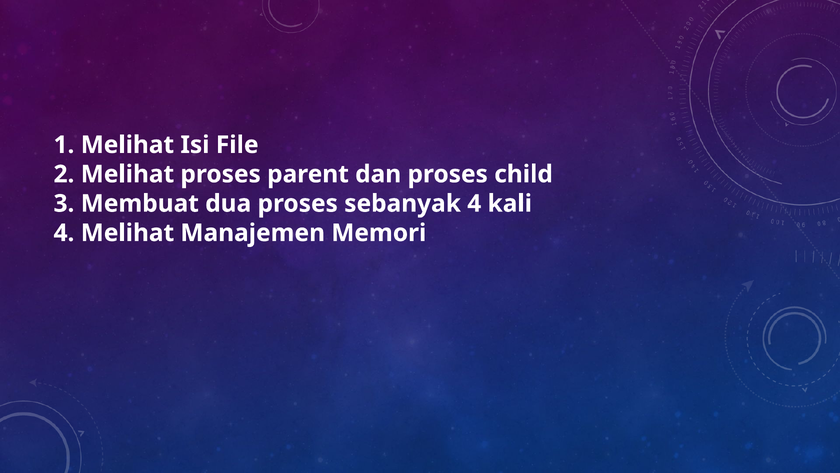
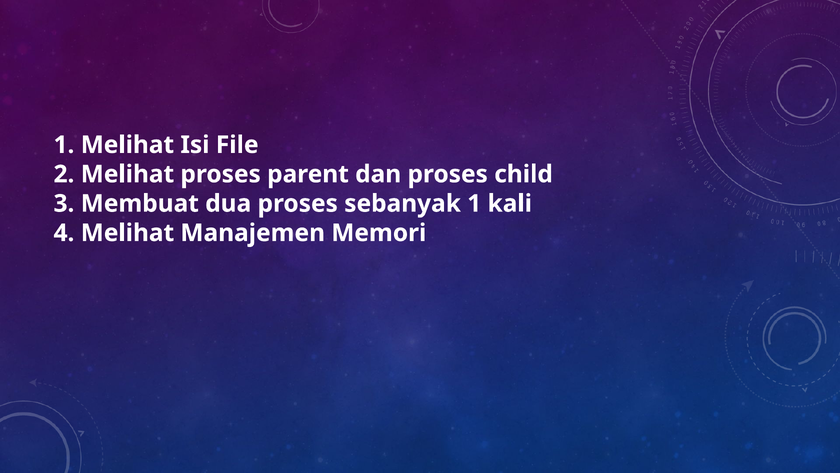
sebanyak 4: 4 -> 1 (474, 203)
